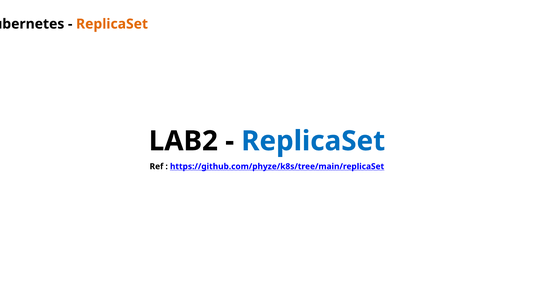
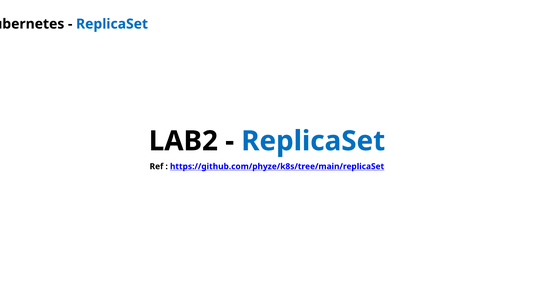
ReplicaSet colour: orange -> blue (112, 24)
